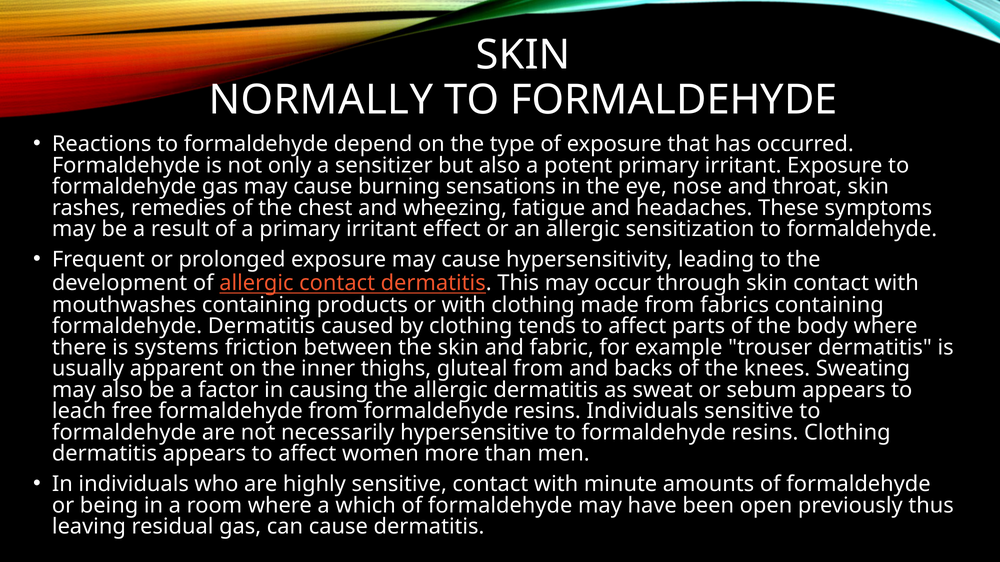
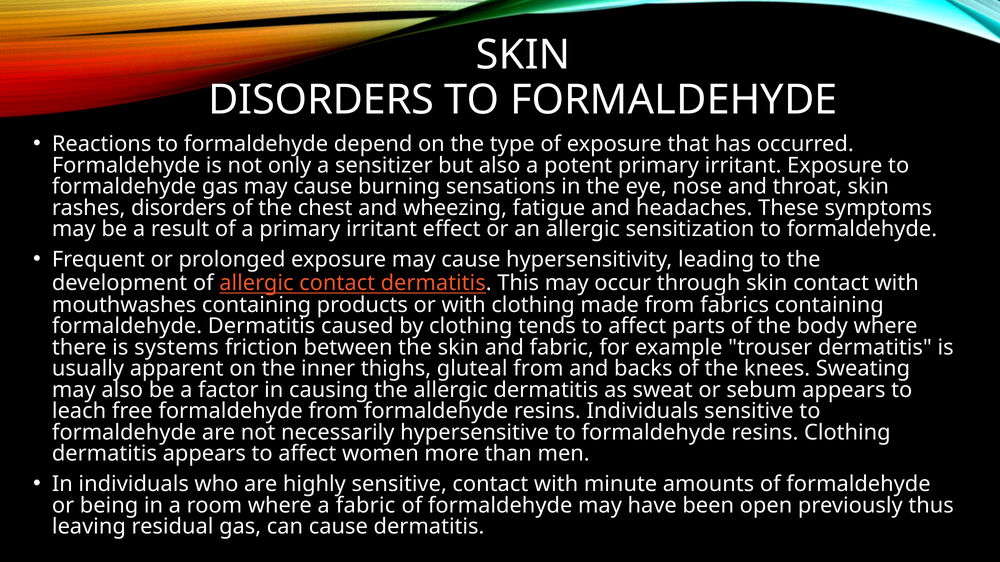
NORMALLY: NORMALLY -> DISORDERS (321, 100)
rashes remedies: remedies -> disorders (179, 208)
a which: which -> fabric (366, 506)
